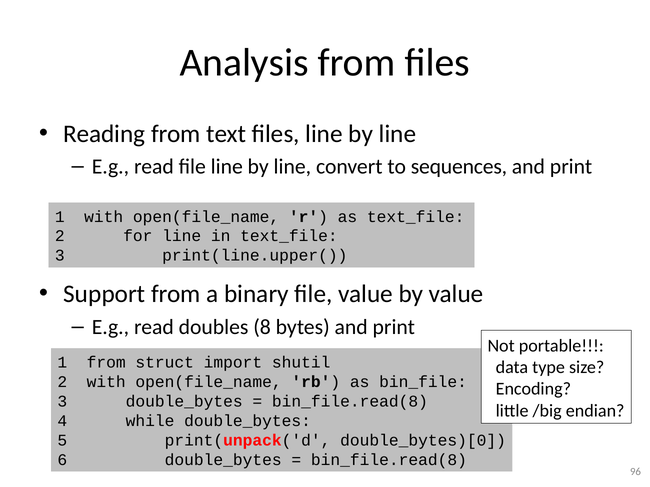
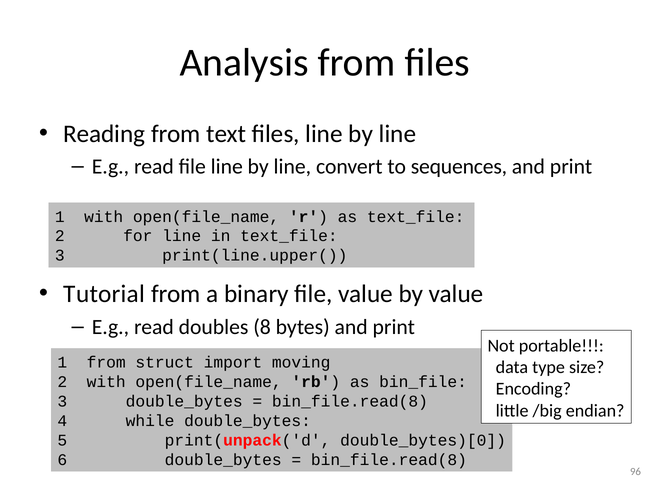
Support: Support -> Tutorial (104, 294)
shutil: shutil -> moving (301, 363)
